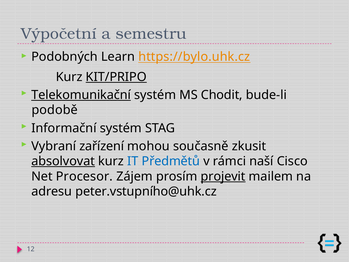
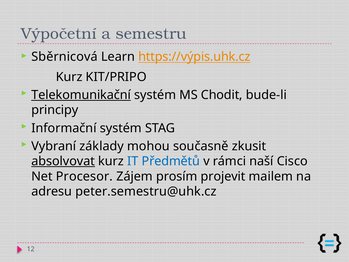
Podobných: Podobných -> Sběrnicová (65, 57)
https://bylo.uhk.cz: https://bylo.uhk.cz -> https://výpis.uhk.cz (194, 57)
KIT/PRIPO underline: present -> none (116, 77)
podobě: podobě -> principy (55, 110)
zařízení: zařízení -> základy (102, 146)
projevit underline: present -> none (223, 176)
peter.vstupního@uhk.cz: peter.vstupního@uhk.cz -> peter.semestru@uhk.cz (146, 191)
